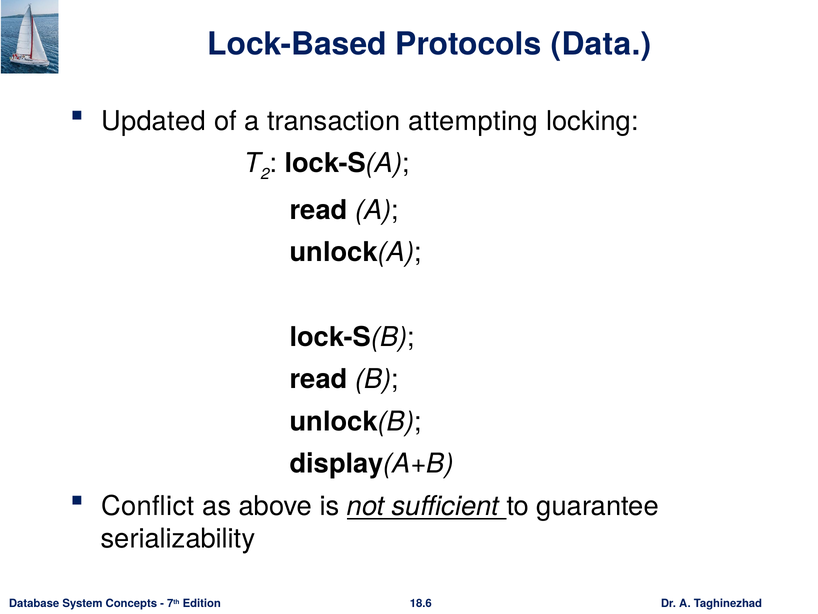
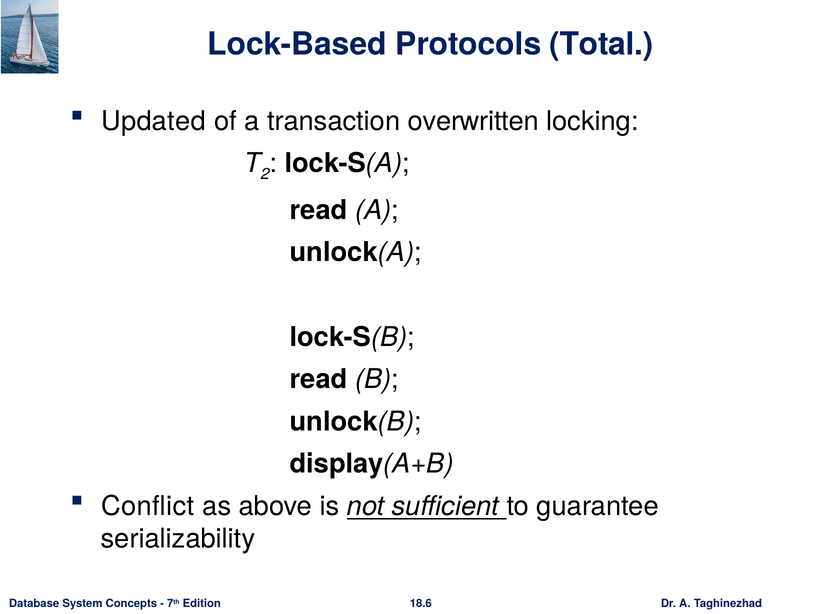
Data: Data -> Total (601, 44)
attempting: attempting -> overwritten (473, 121)
